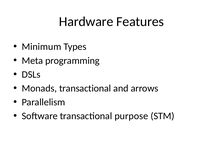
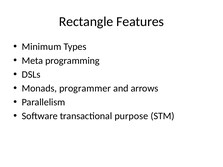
Hardware: Hardware -> Rectangle (86, 22)
Monads transactional: transactional -> programmer (85, 88)
